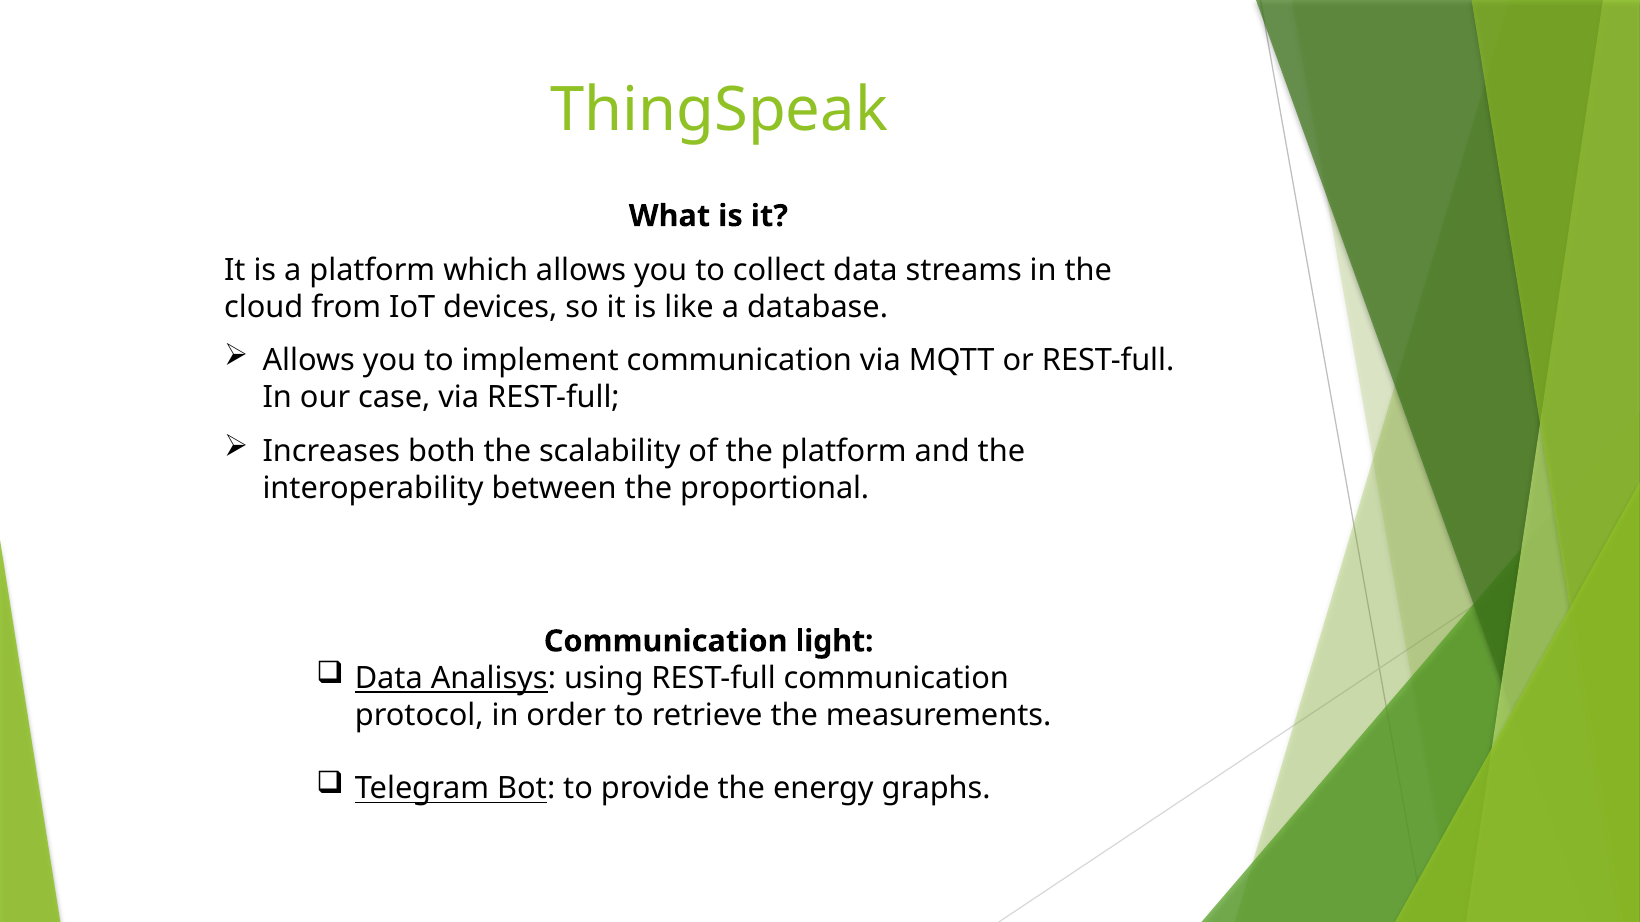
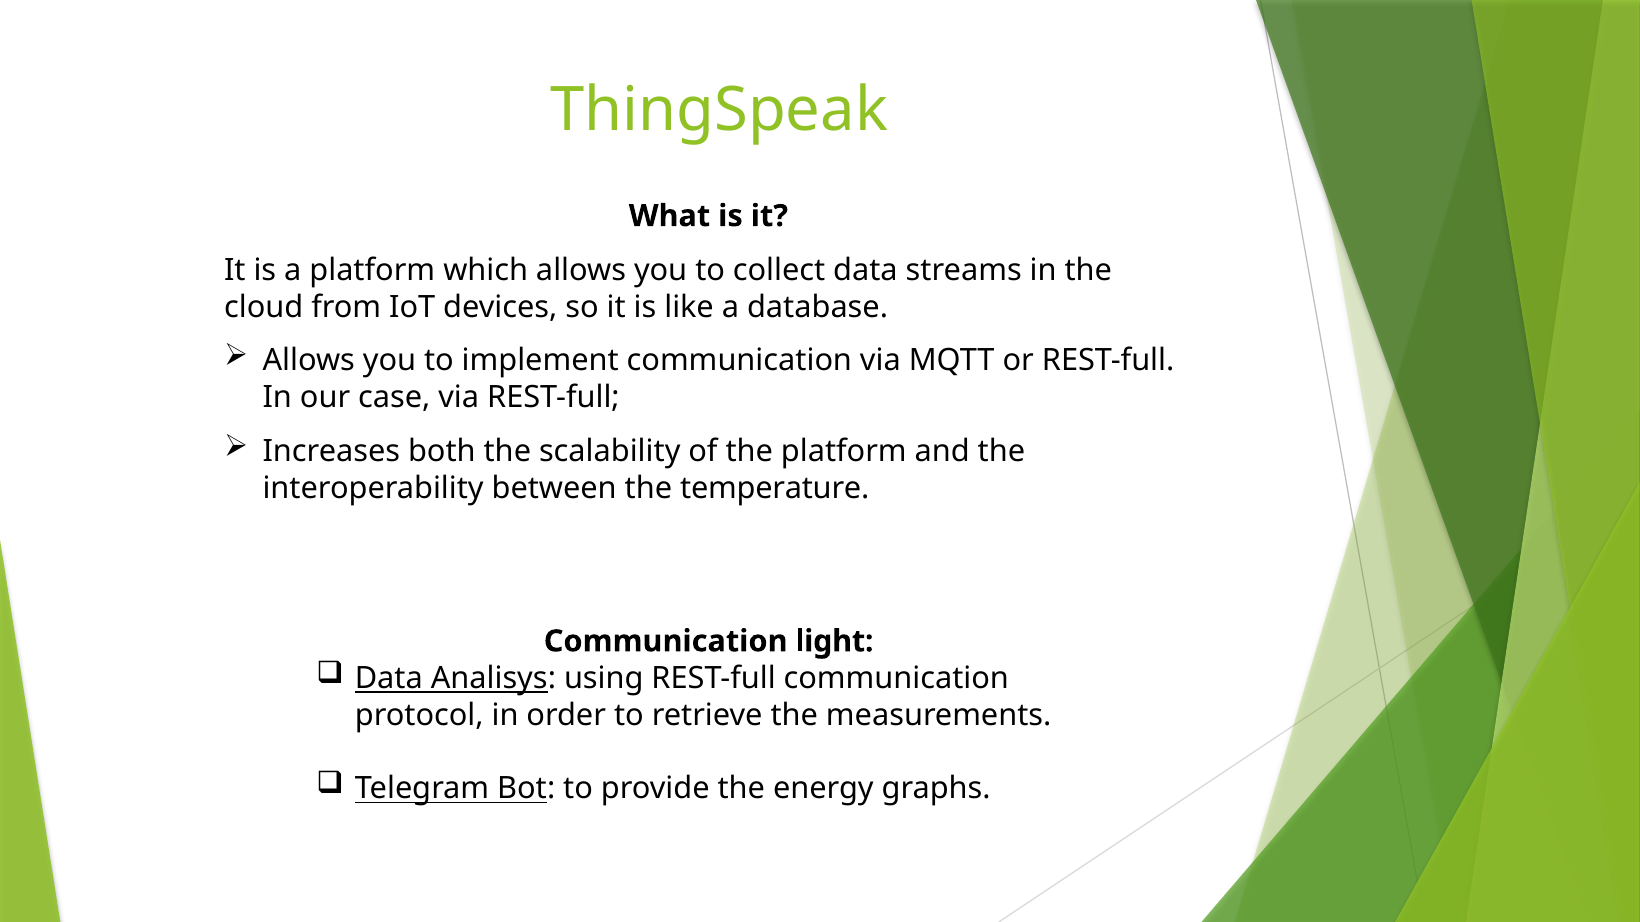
proportional: proportional -> temperature (775, 489)
